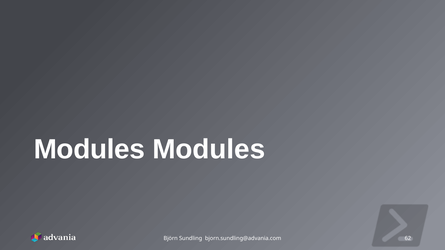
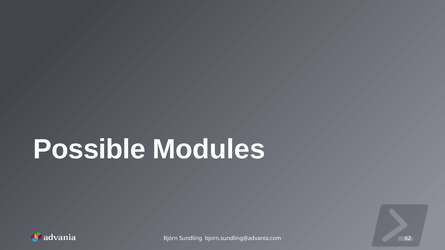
Modules: Modules -> Possible (89, 150)
